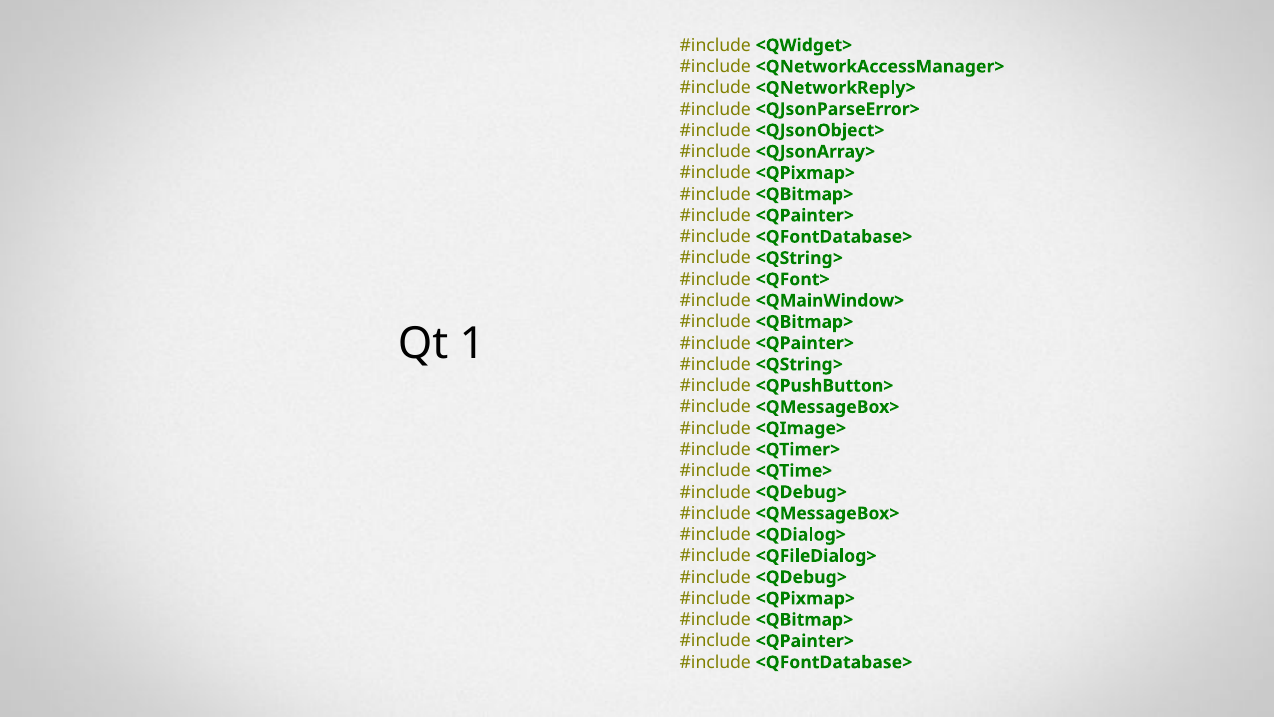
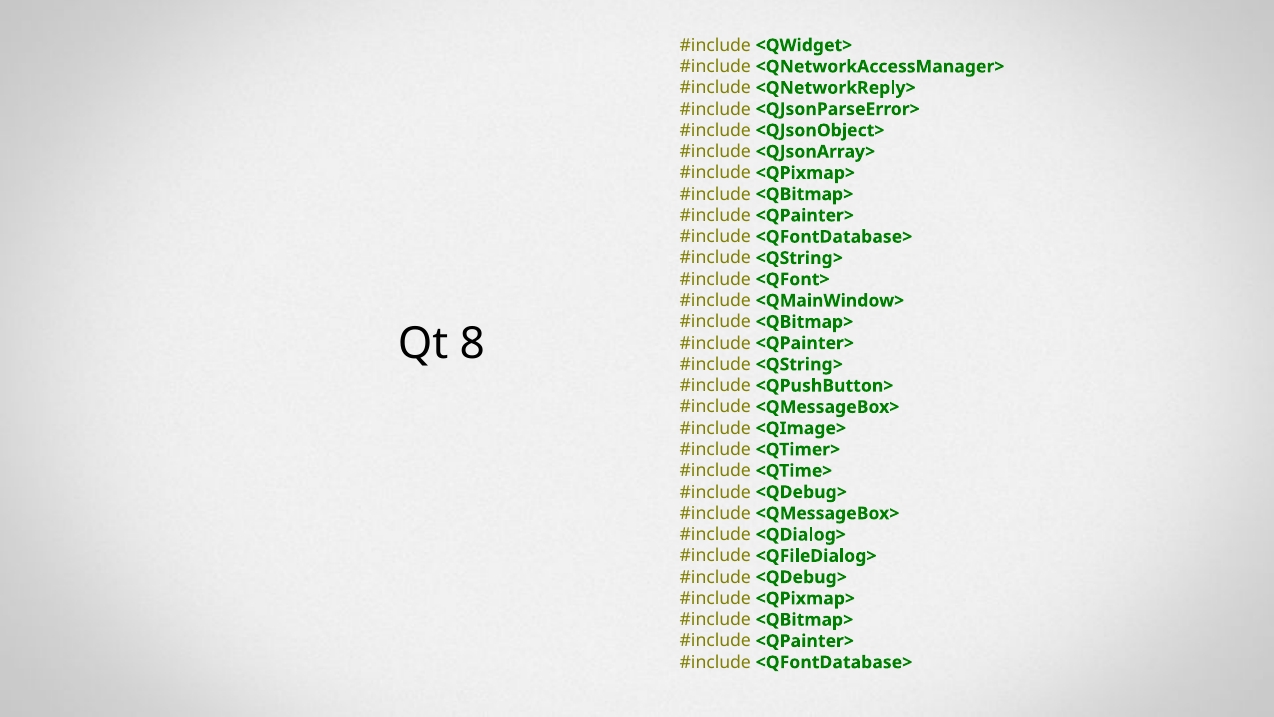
1: 1 -> 8 (472, 344)
